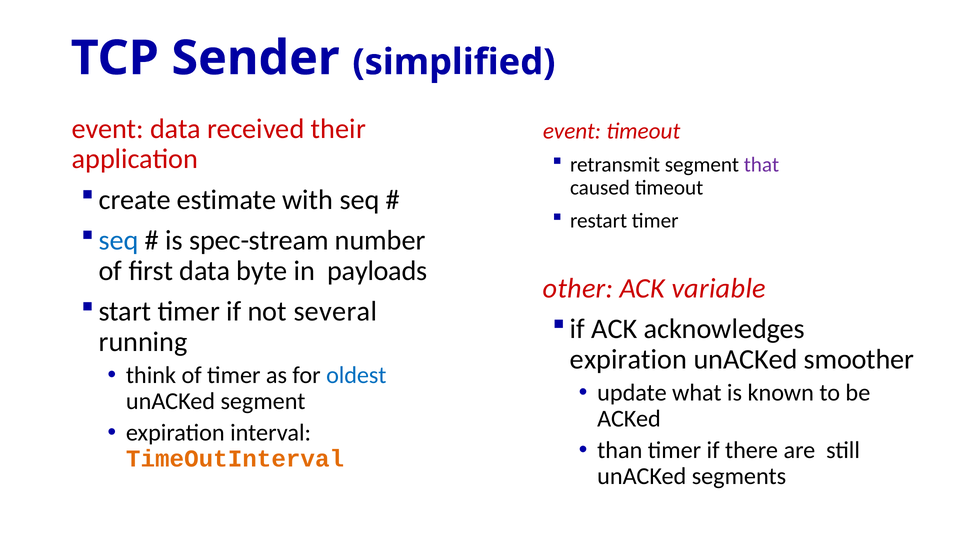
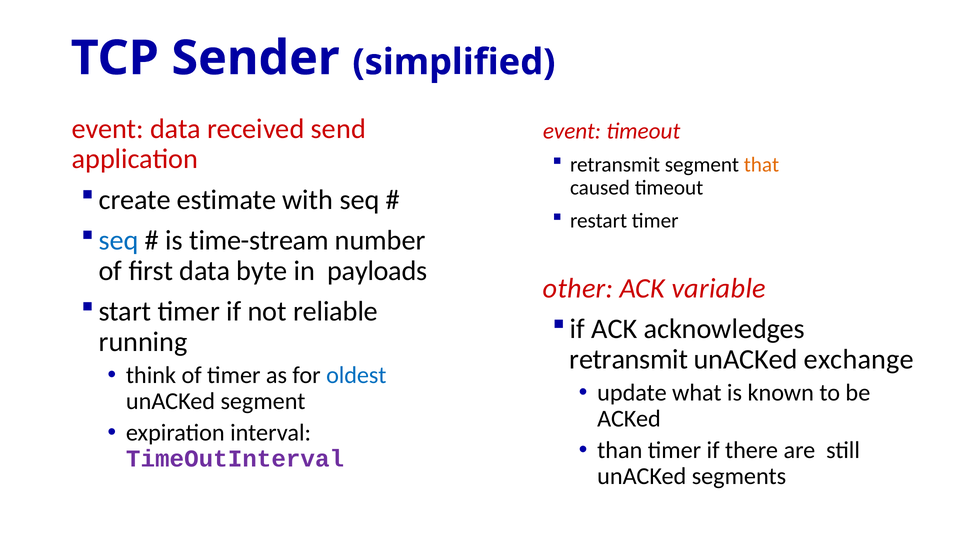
their: their -> send (338, 129)
that colour: purple -> orange (761, 165)
spec-stream: spec-stream -> time-stream (259, 240)
several: several -> reliable (336, 311)
expiration: expiration -> retransmit (629, 359)
smoother: smoother -> exchange (859, 359)
TimeOutInterval colour: orange -> purple (235, 459)
